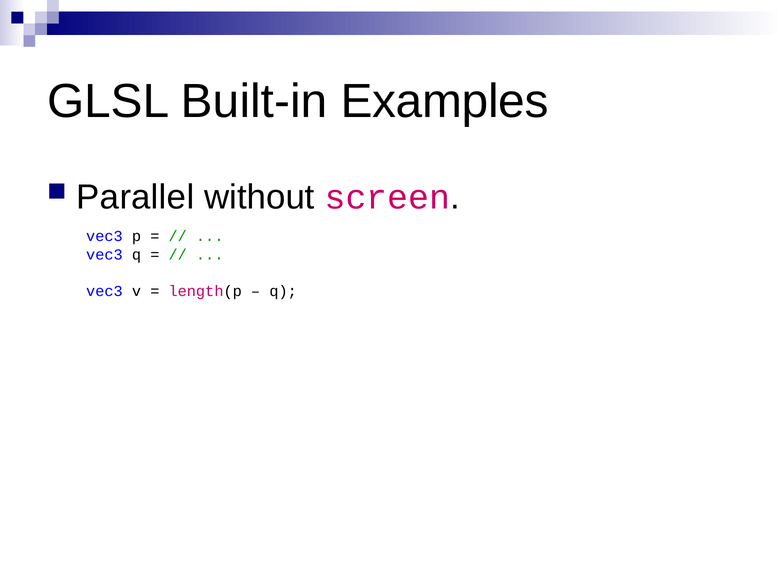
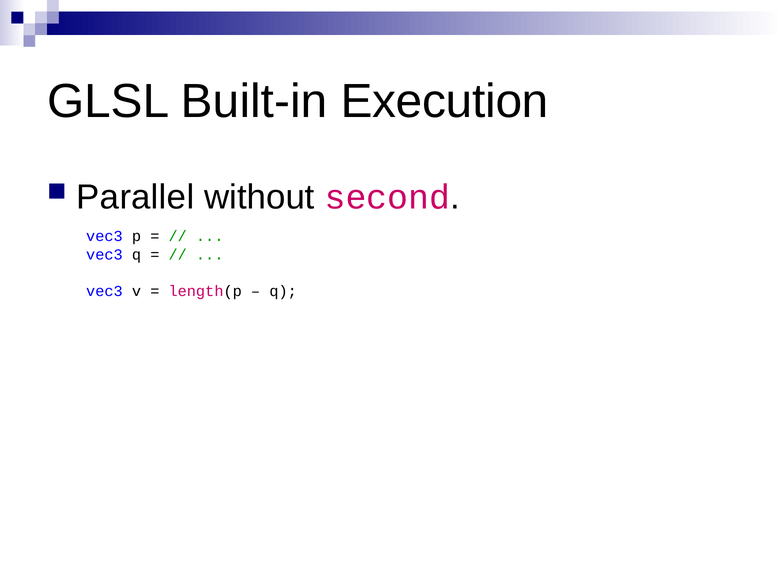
Examples: Examples -> Execution (445, 101)
screen: screen -> second (387, 197)
